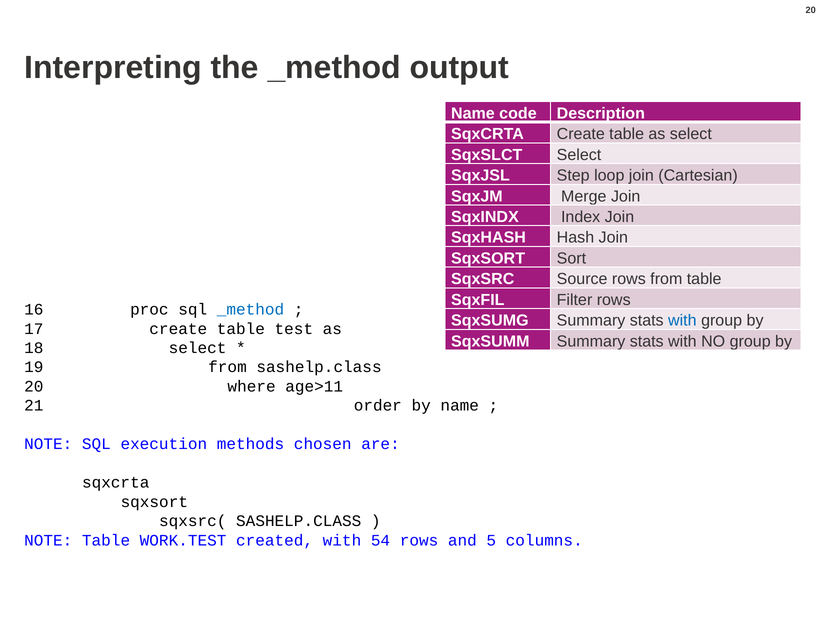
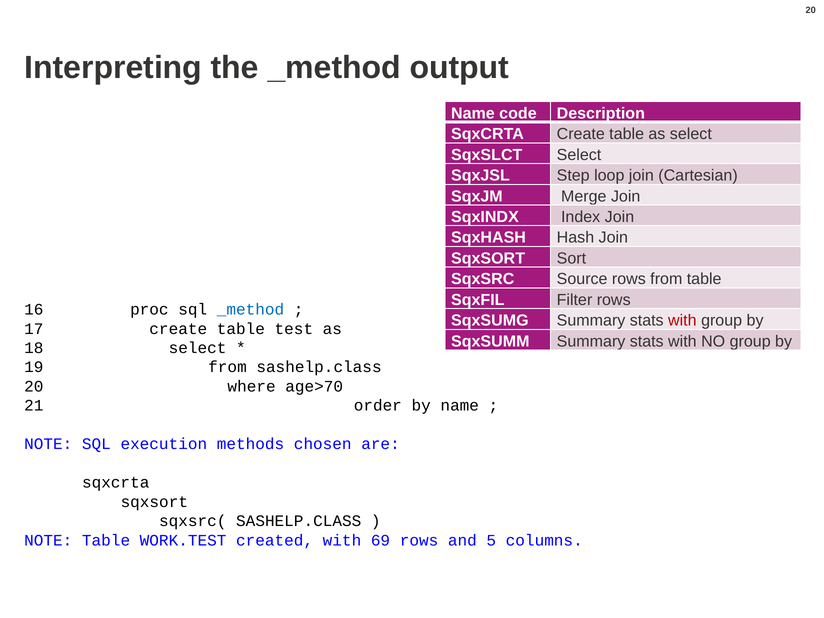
with colour: blue -> red (682, 321)
age>11: age>11 -> age>70 (314, 386)
54: 54 -> 69 (380, 540)
